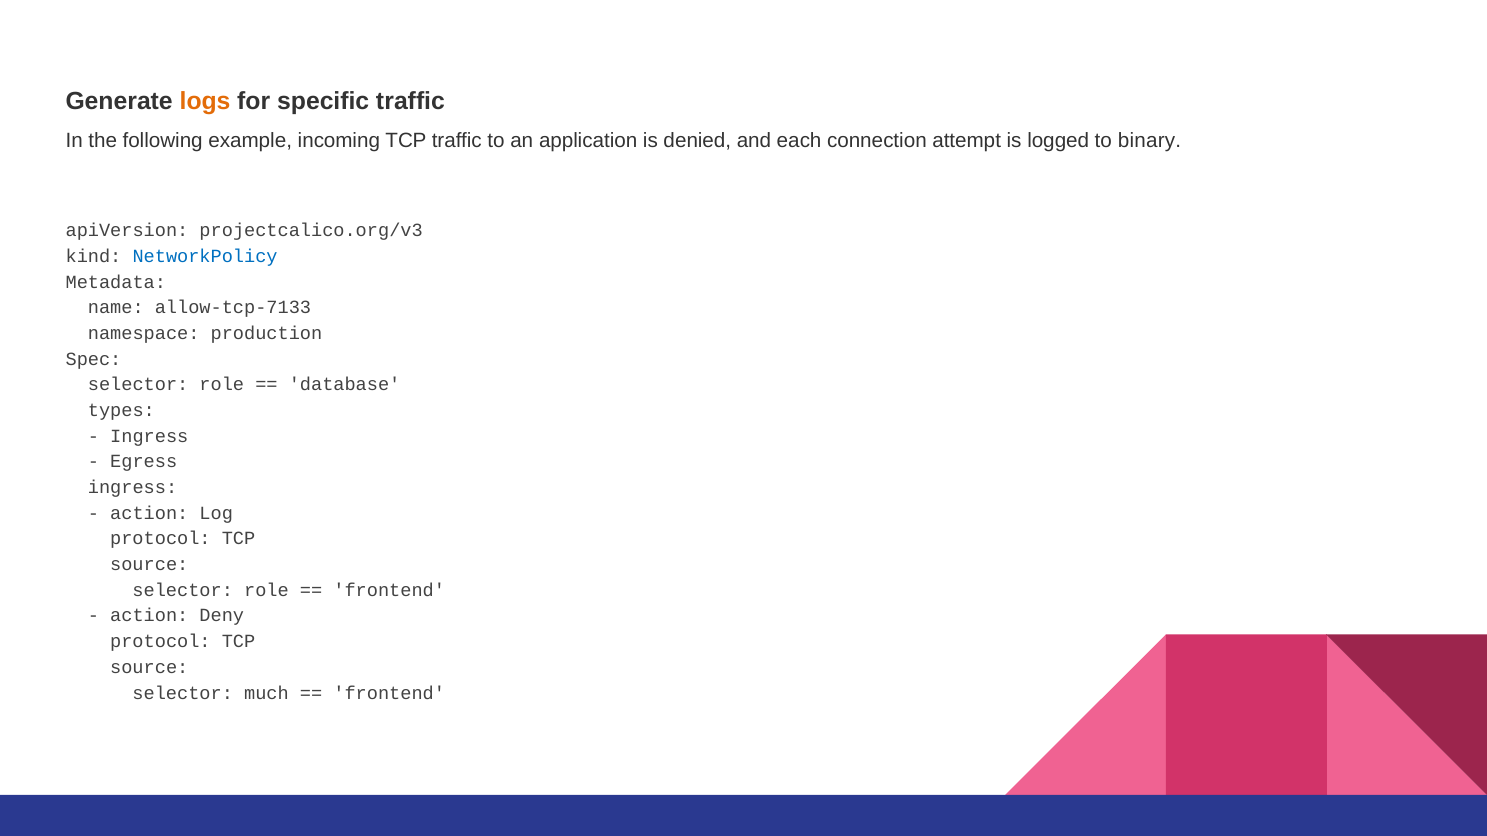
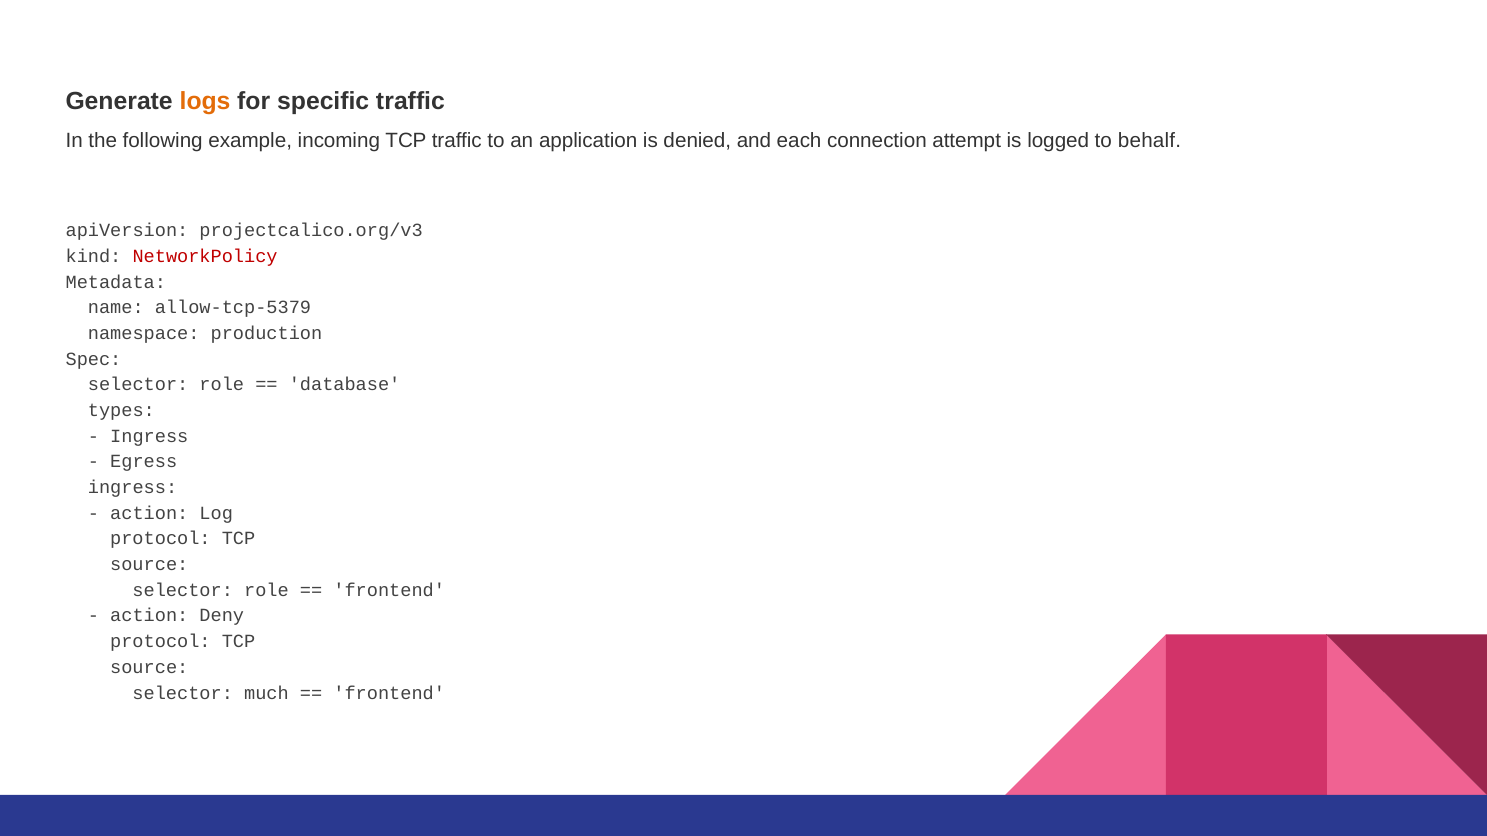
binary: binary -> behalf (1150, 140)
NetworkPolicy colour: blue -> red (205, 256)
allow-tcp-7133: allow-tcp-7133 -> allow-tcp-5379 (233, 308)
